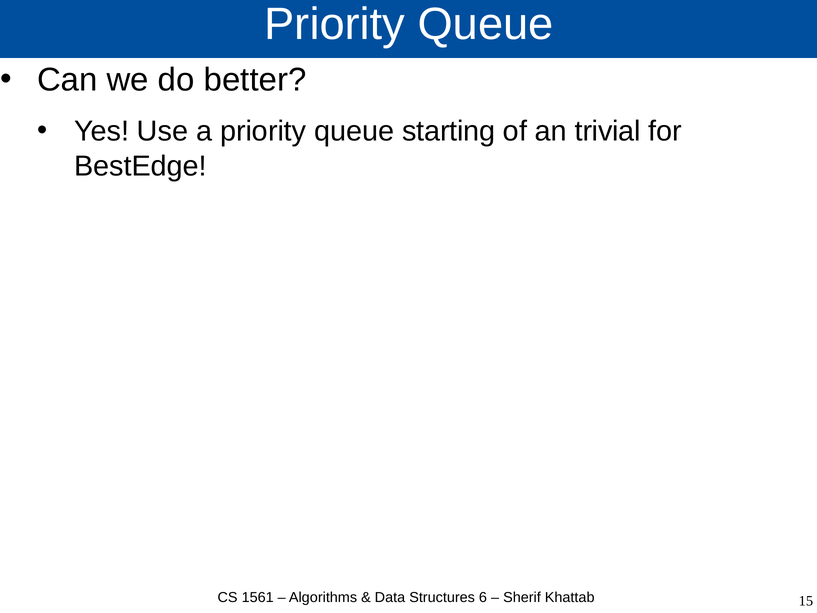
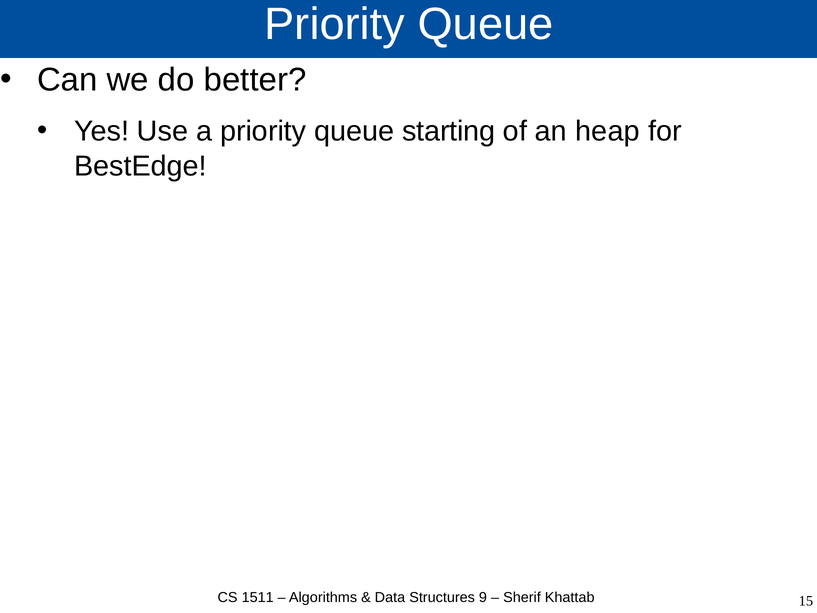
trivial: trivial -> heap (607, 131)
1561: 1561 -> 1511 (258, 597)
6: 6 -> 9 (483, 597)
